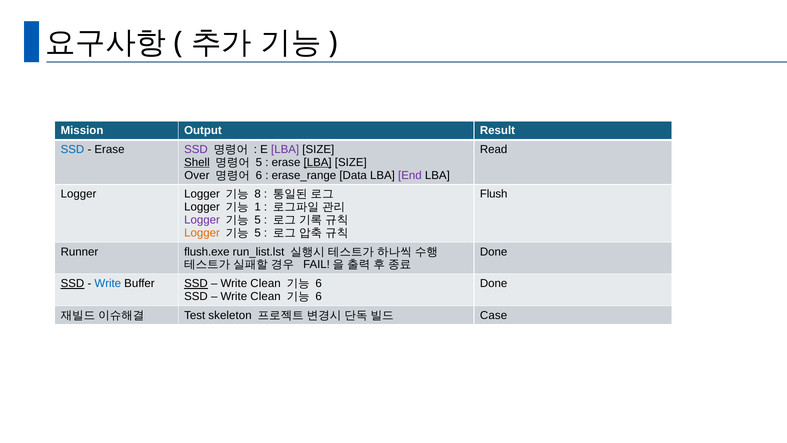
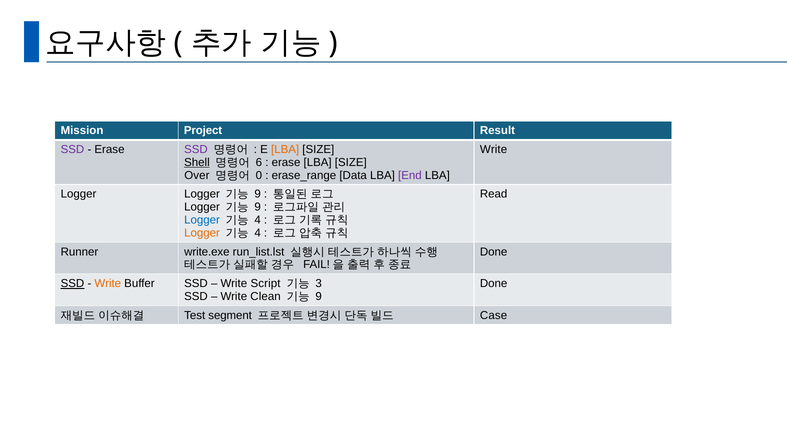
Output: Output -> Project (203, 131)
SSD colour: blue -> purple (72, 149)
LBA colour: purple -> orange (285, 149)
Read: Read -> Write (494, 149)
5: 5 -> 6 (259, 162)
LBA underline: present -> none (318, 162)
6: 6 -> 0 (259, 175)
8: 8 -> 9 (258, 194)
Flush: Flush -> Read (494, 194)
1: 1 -> 9 (258, 207)
Logger colour: purple -> blue (202, 220)
5: 5 -> 4 (258, 220)
5: 5 -> 4 (258, 233)
flush.exe: flush.exe -> write.exe (207, 252)
Write colour: blue -> orange (108, 283)
SSD underline: present -> none (196, 283)
Clean: Clean -> Script (266, 283)
6: 6 -> 3 (319, 283)
6: 6 -> 9 (319, 296)
skeleton: skeleton -> segment (230, 315)
